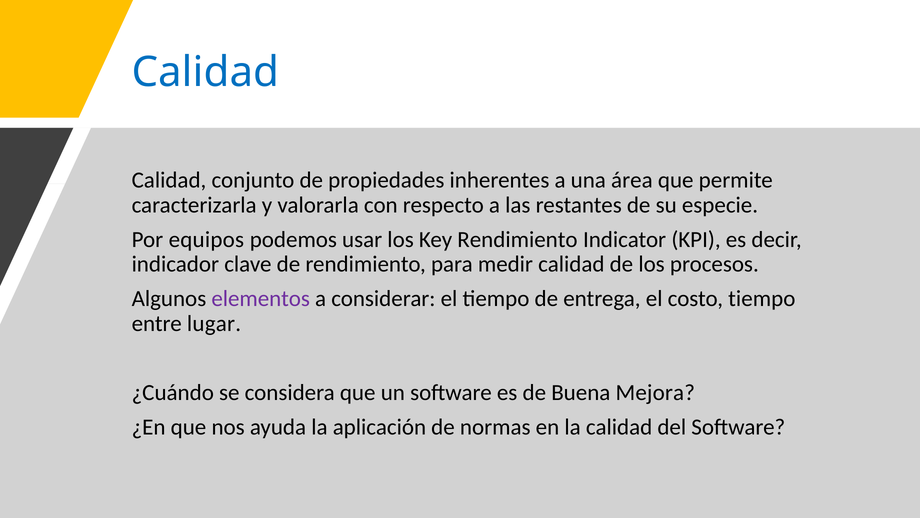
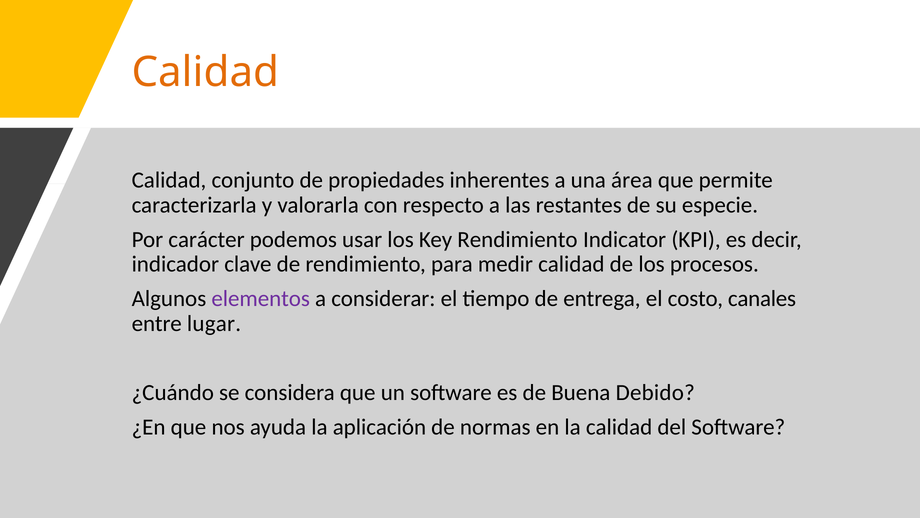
Calidad colour: blue -> orange (205, 72)
equipos: equipos -> carácter (206, 239)
costo tiempo: tiempo -> canales (762, 298)
Mejora: Mejora -> Debido (655, 392)
